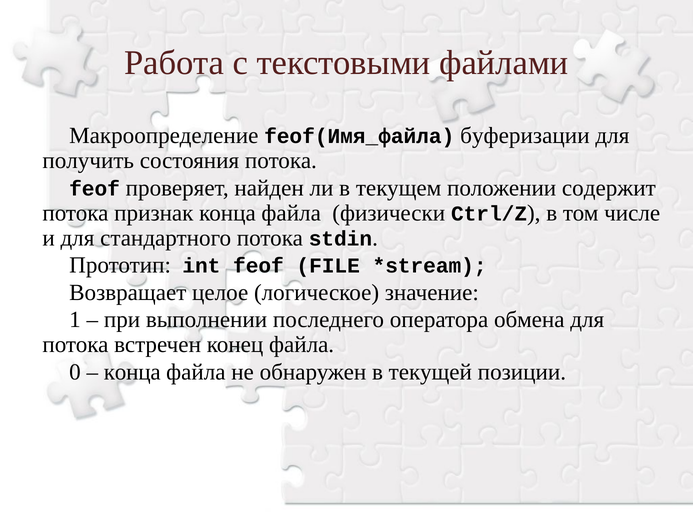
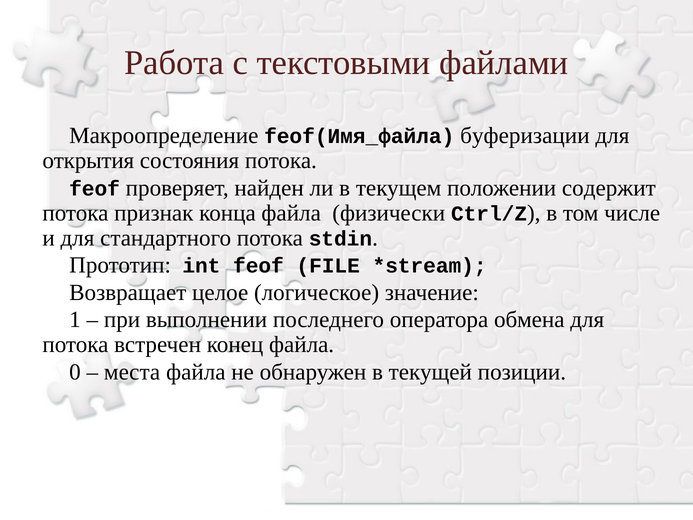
получить: получить -> открытия (88, 161)
конца: конца -> места (132, 372)
